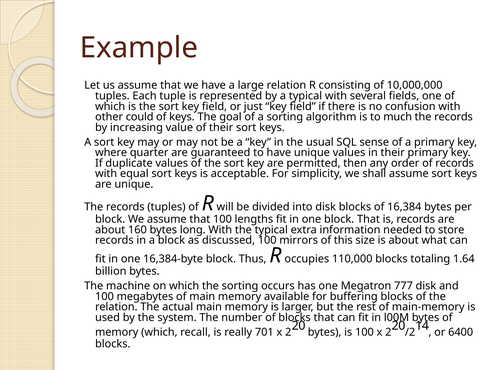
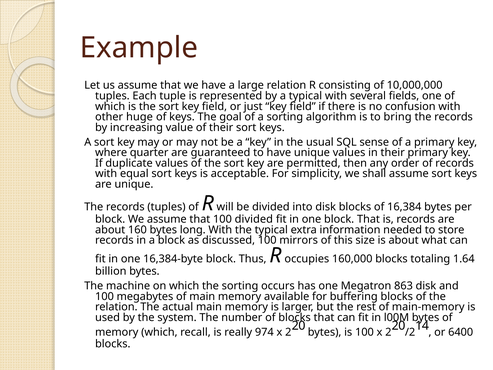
could: could -> huge (140, 117)
much: much -> bring (398, 117)
100 lengths: lengths -> divided (254, 219)
110,000: 110,000 -> 160,000 (352, 259)
777: 777 -> 863 (404, 286)
701: 701 -> 974 (264, 332)
